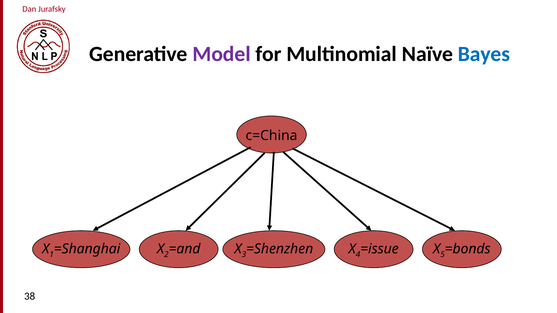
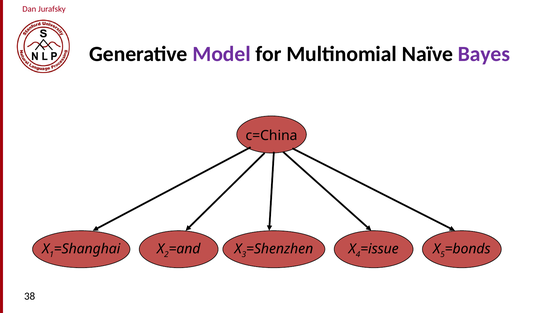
Bayes colour: blue -> purple (484, 54)
